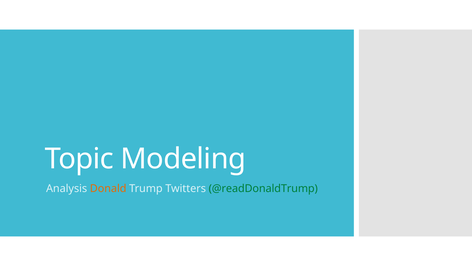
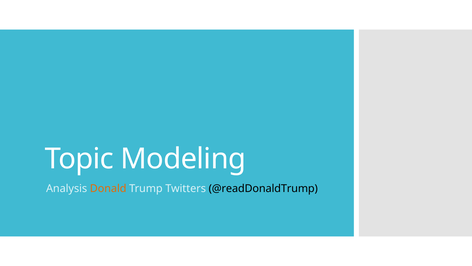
@readDonaldTrump colour: green -> black (263, 188)
